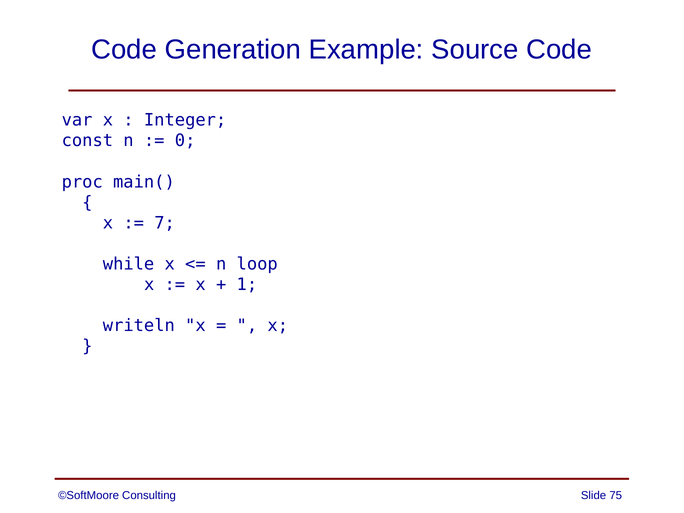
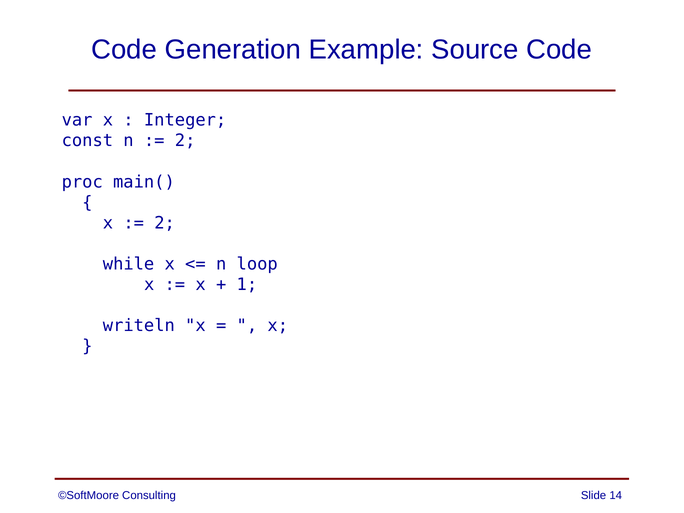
0: 0 -> 2 (185, 141)
7: 7 -> 2 (165, 223)
75: 75 -> 14 (616, 496)
